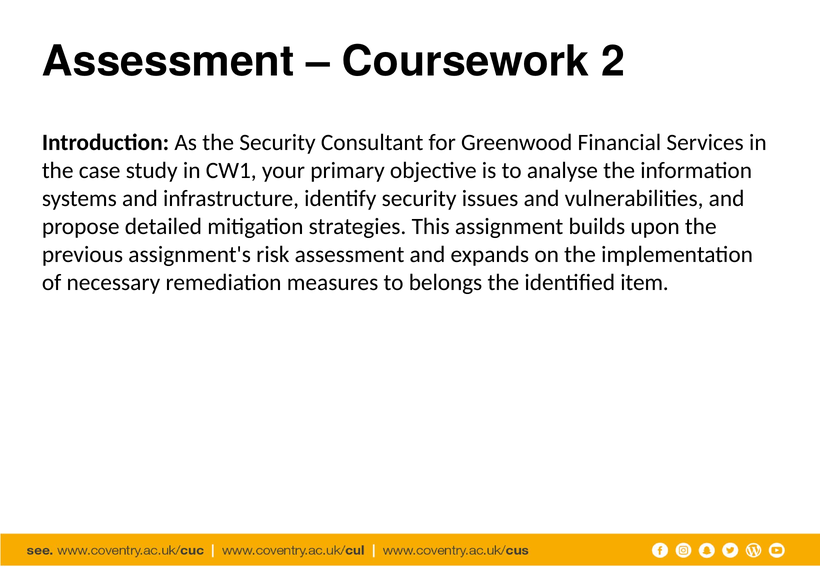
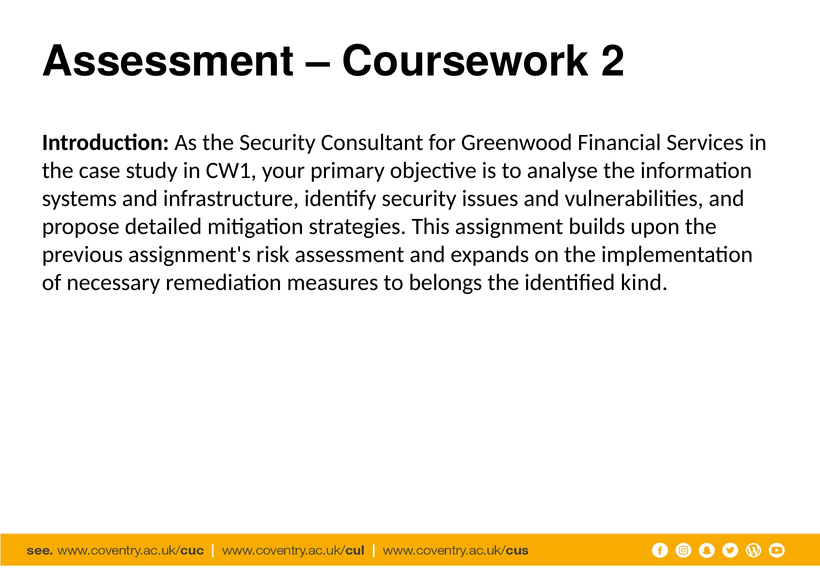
item: item -> kind (644, 283)
